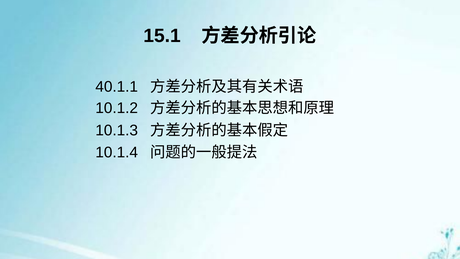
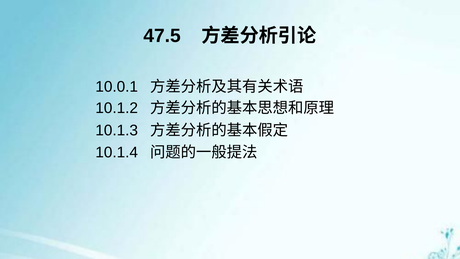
15.1: 15.1 -> 47.5 (162, 36)
40.1.1: 40.1.1 -> 10.0.1 (117, 87)
